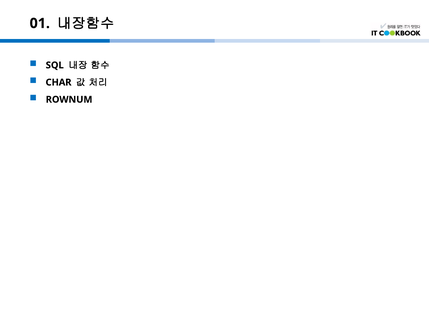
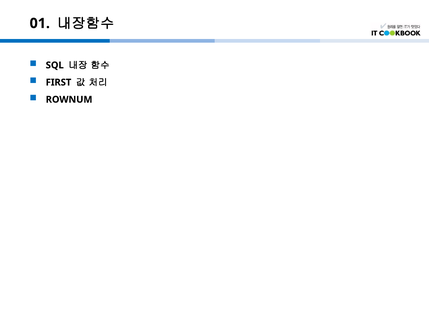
CHAR: CHAR -> FIRST (59, 82)
